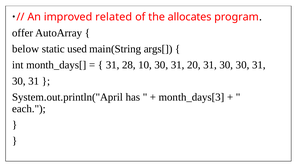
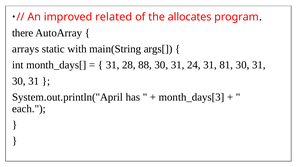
offer: offer -> there (23, 33)
below: below -> arrays (26, 49)
used: used -> with (77, 49)
10: 10 -> 88 (145, 65)
20: 20 -> 24 (194, 65)
30: 30 -> 81 (226, 65)
